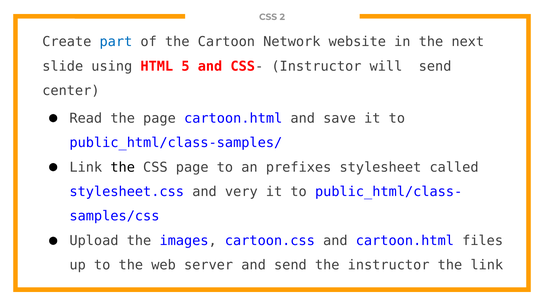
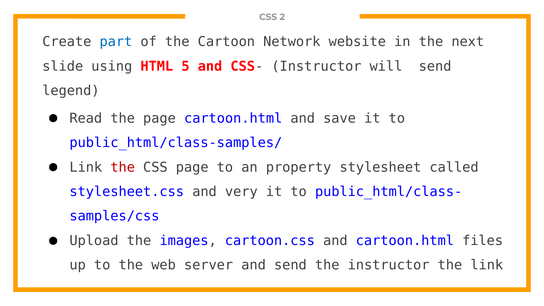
center: center -> legend (71, 91)
the colour: black -> red (123, 167)
prefixes: prefixes -> property (299, 167)
